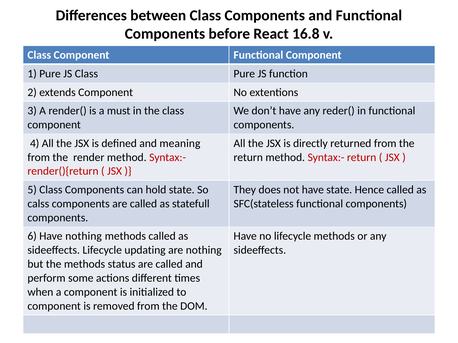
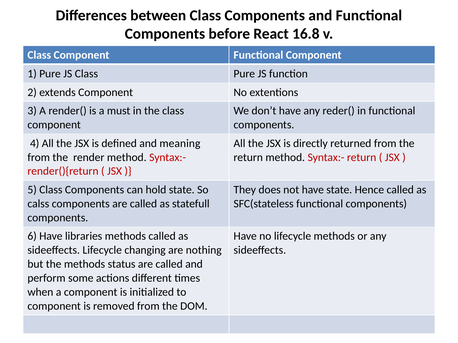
Have nothing: nothing -> libraries (84, 237)
updating: updating -> changing (145, 251)
